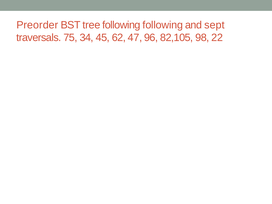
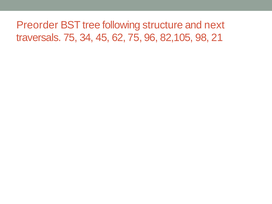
following following: following -> structure (163, 25)
sept: sept -> next (214, 25)
62 47: 47 -> 75 (135, 38)
22: 22 -> 21 (217, 38)
